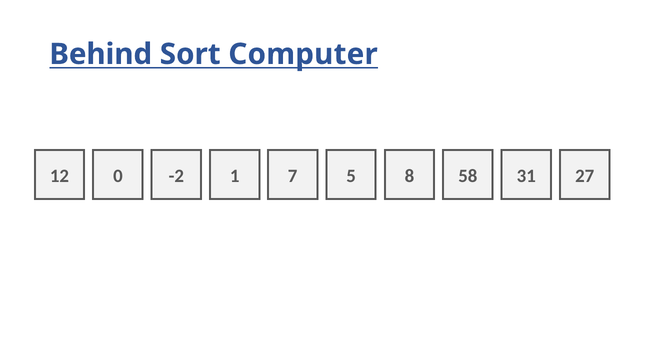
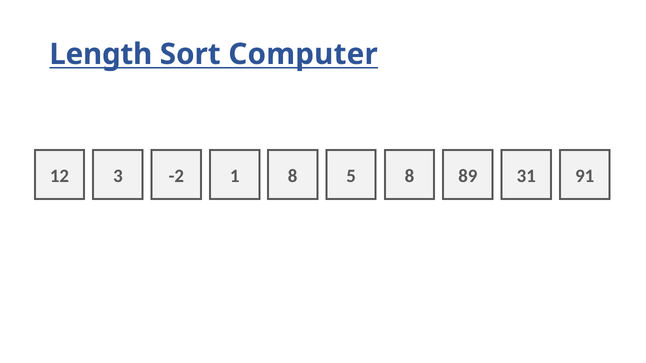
Behind: Behind -> Length (101, 54)
0: 0 -> 3 (118, 176)
1 7: 7 -> 8 (293, 176)
58: 58 -> 89 (468, 176)
27: 27 -> 91 (585, 176)
